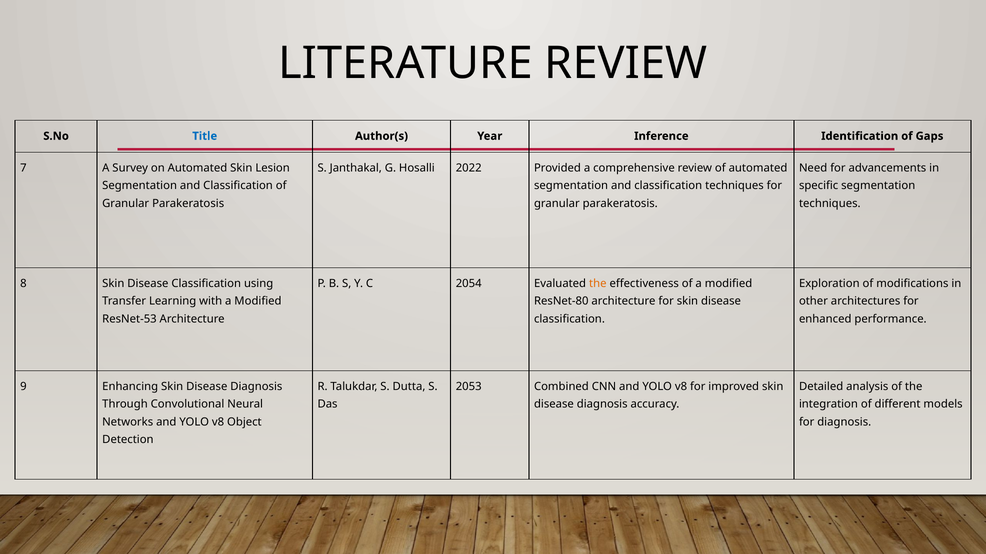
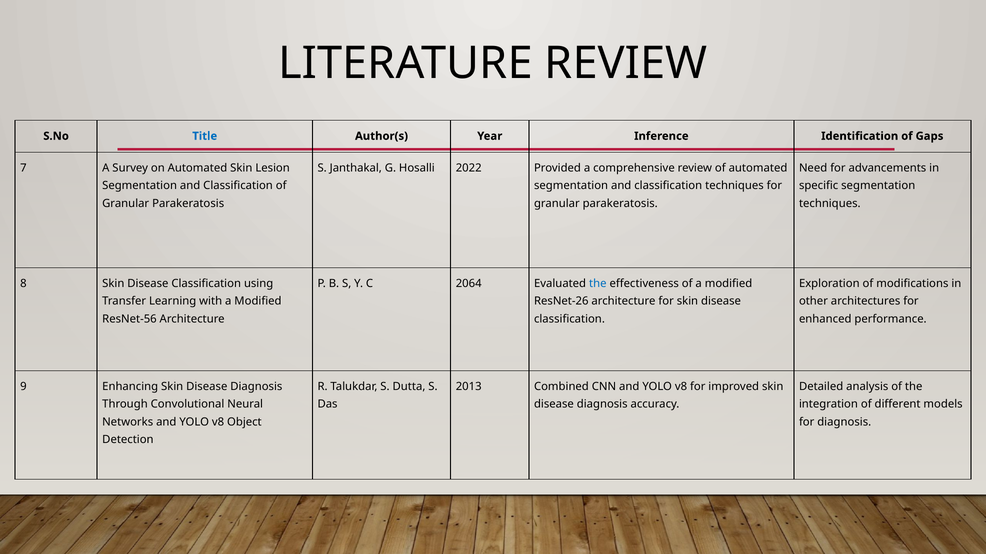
2054: 2054 -> 2064 (469, 284)
the colour: orange -> blue (598, 284)
ResNet-80: ResNet-80 -> ResNet-26 (561, 302)
ResNet-53: ResNet-53 -> ResNet-56 (129, 319)
2053: 2053 -> 2013 (469, 387)
